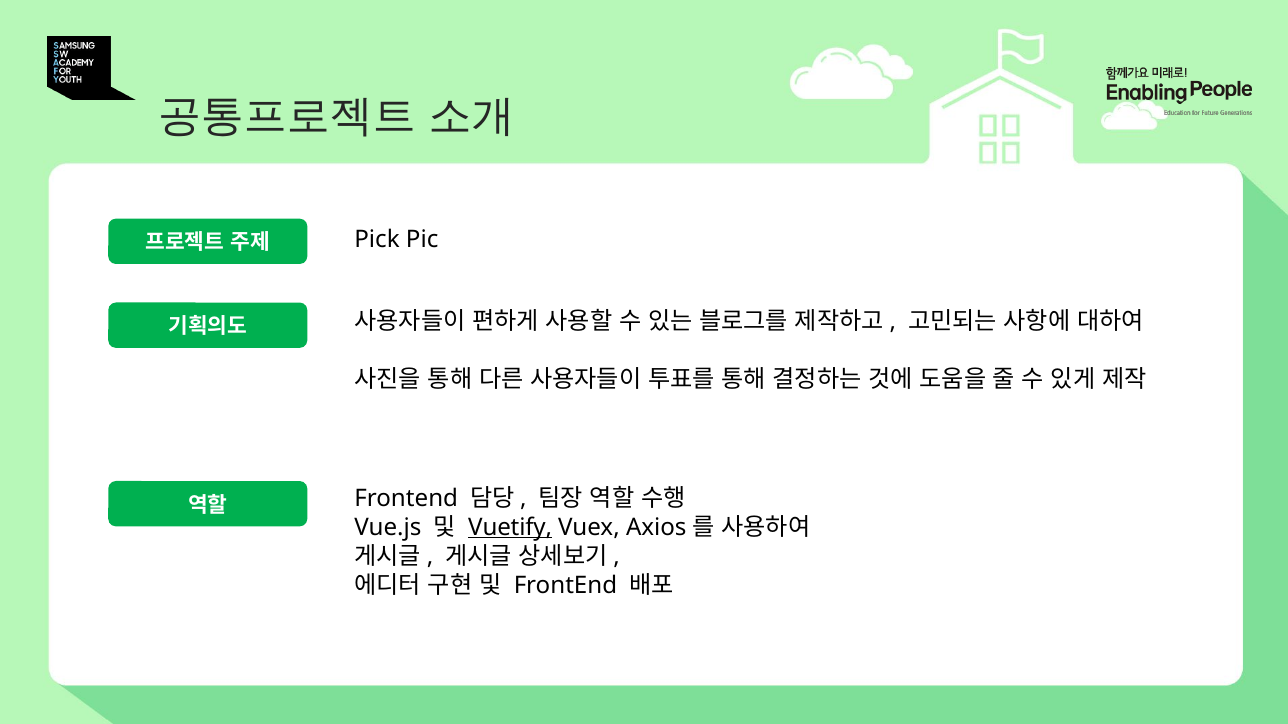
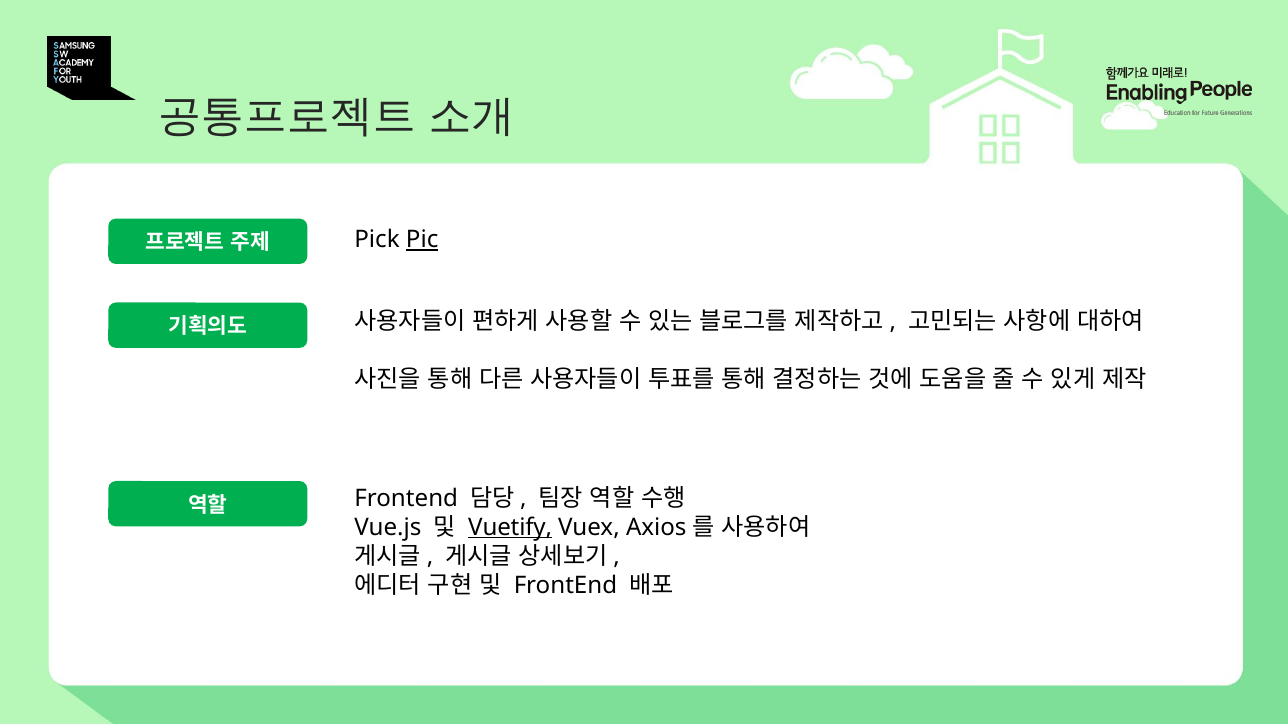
Pic underline: none -> present (422, 240)
